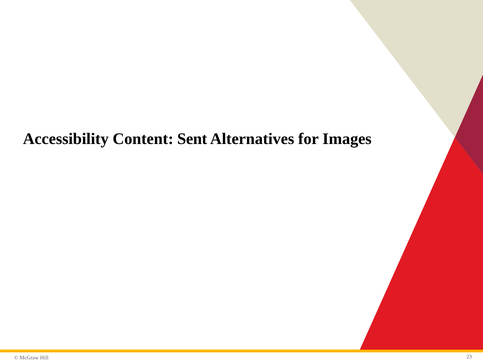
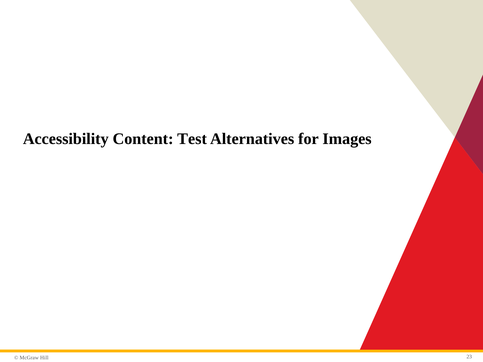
Sent: Sent -> Test (192, 139)
